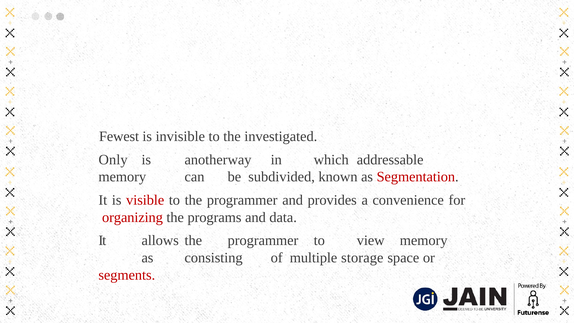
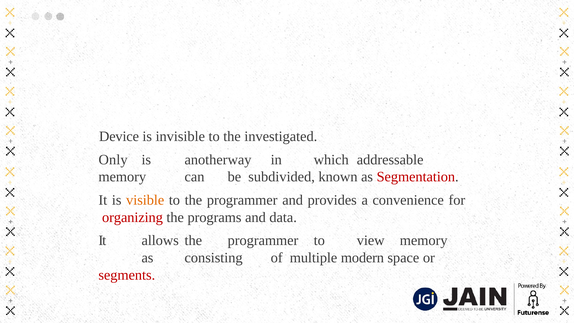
Fewest: Fewest -> Device (119, 136)
visible colour: red -> orange (145, 200)
storage: storage -> modern (362, 258)
